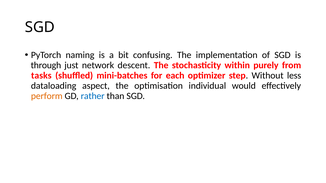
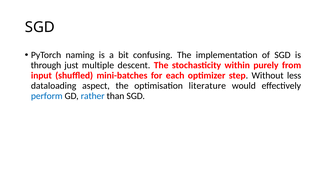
network: network -> multiple (98, 65)
tasks: tasks -> input (41, 76)
individual: individual -> literature (207, 86)
perform colour: orange -> blue (47, 96)
